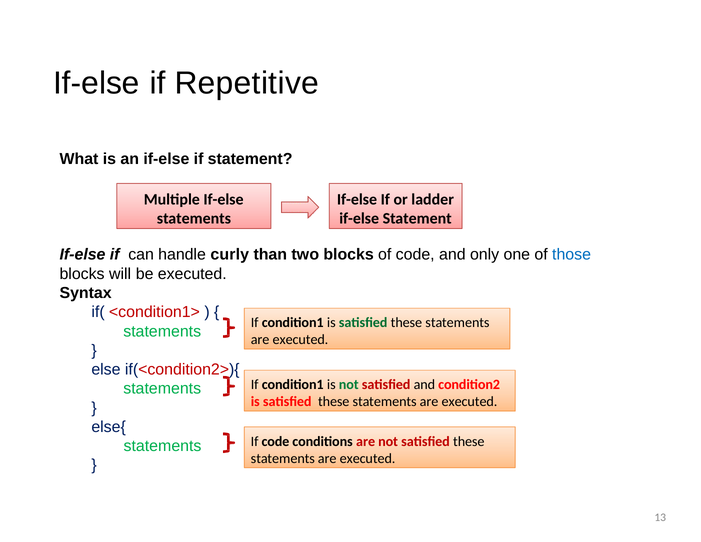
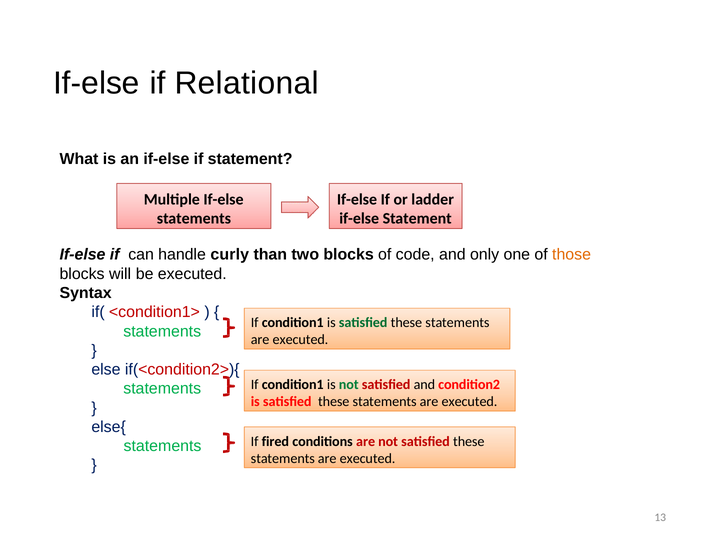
Repetitive: Repetitive -> Relational (247, 83)
those colour: blue -> orange (572, 255)
If code: code -> fired (275, 441)
